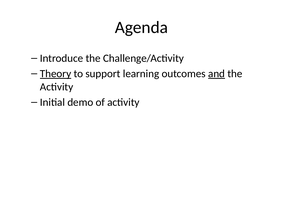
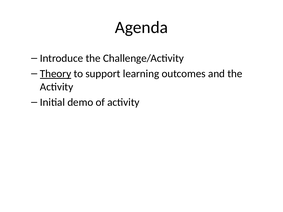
and underline: present -> none (217, 74)
